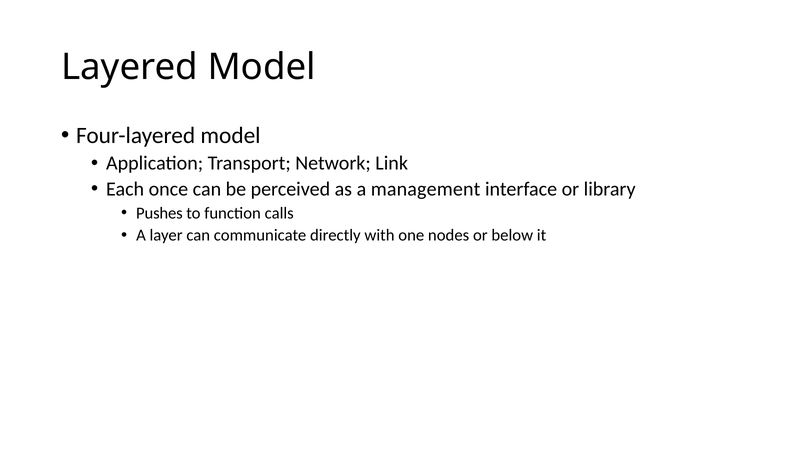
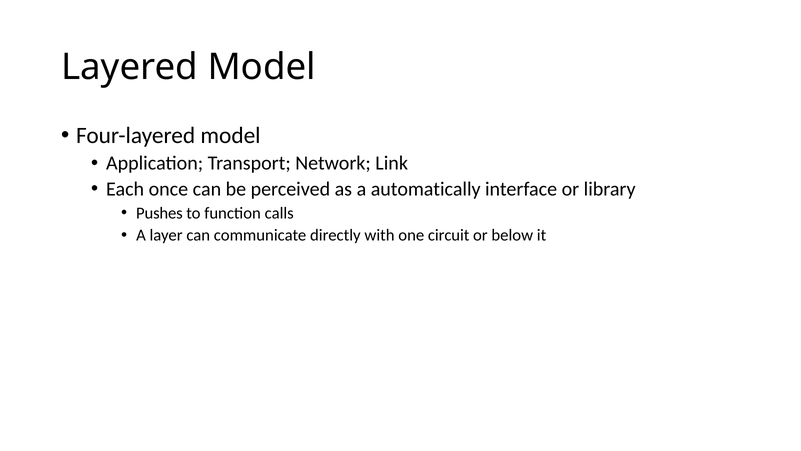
management: management -> automatically (426, 189)
nodes: nodes -> circuit (449, 235)
